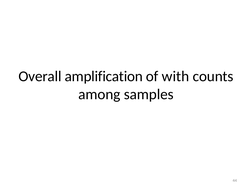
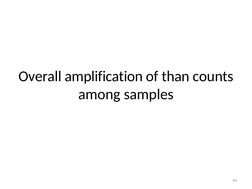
with: with -> than (176, 76)
